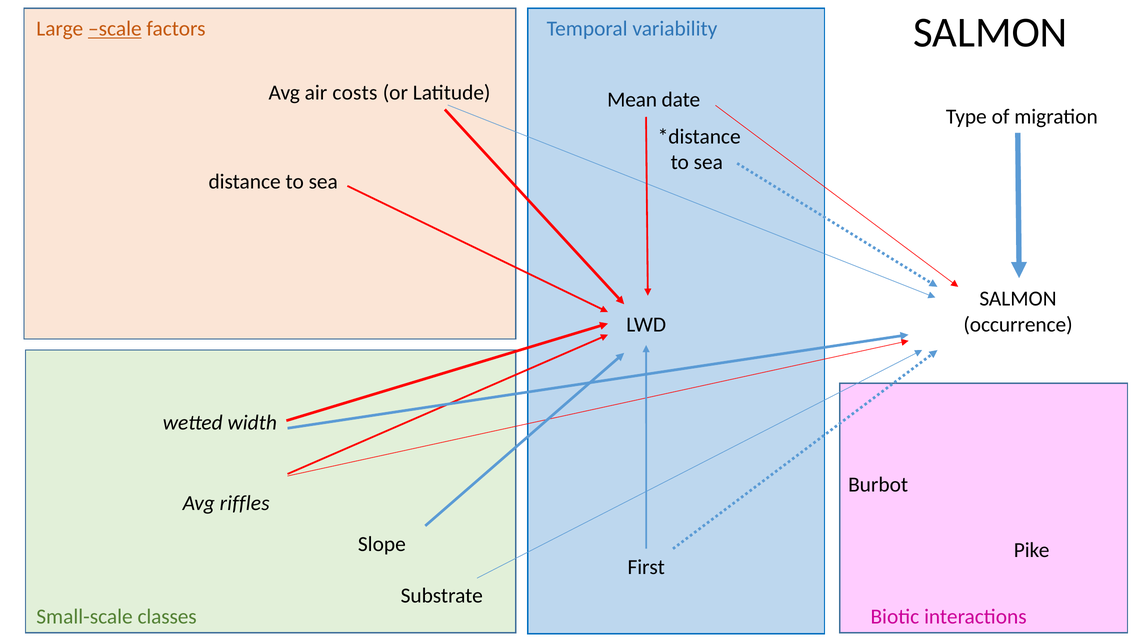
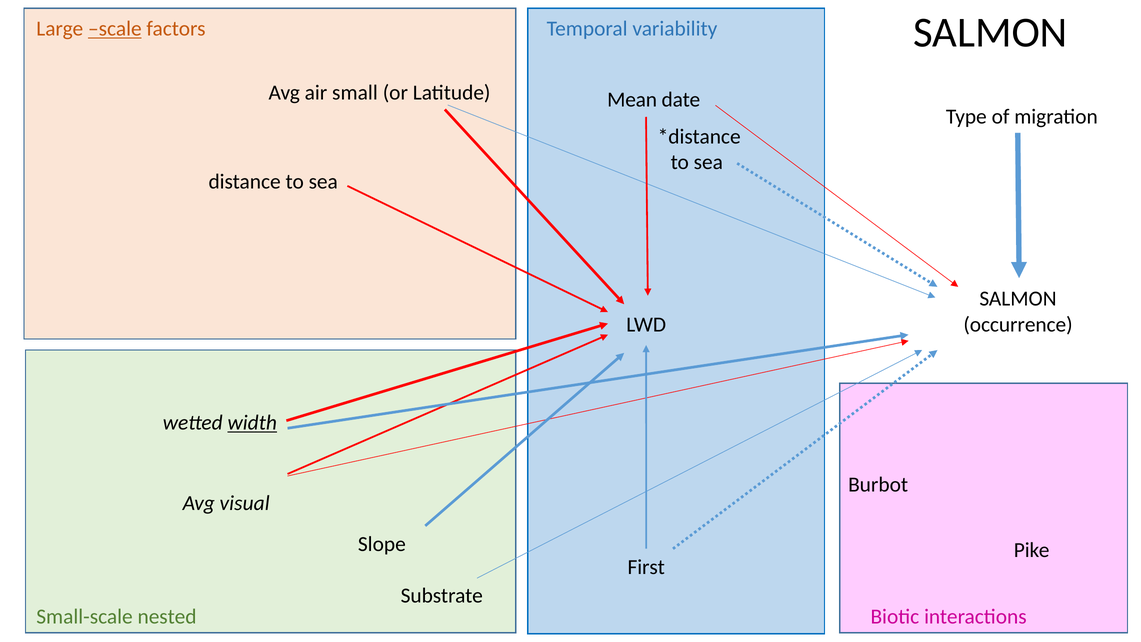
costs: costs -> small (355, 93)
width underline: none -> present (252, 423)
riffles: riffles -> visual (245, 503)
classes: classes -> nested (167, 617)
